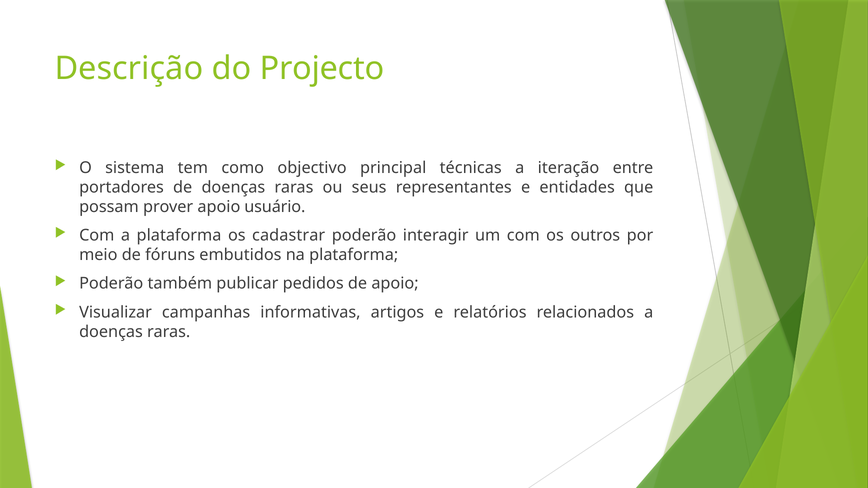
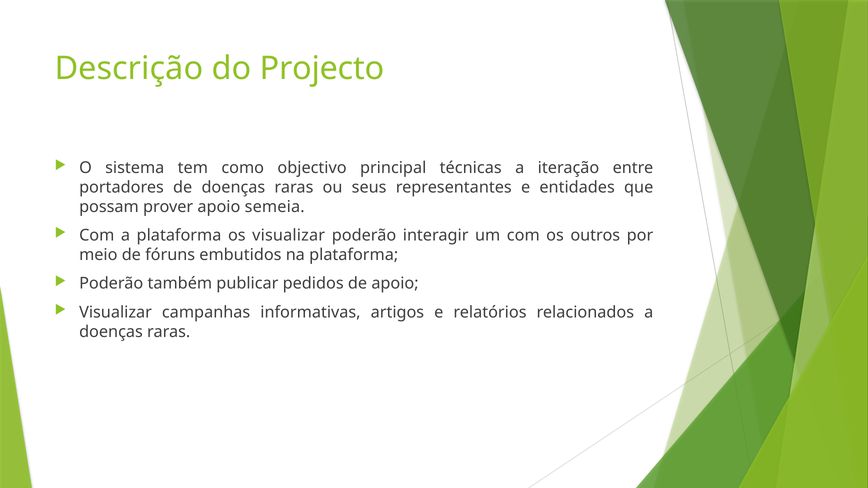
usuário: usuário -> semeia (275, 207)
os cadastrar: cadastrar -> visualizar (289, 236)
